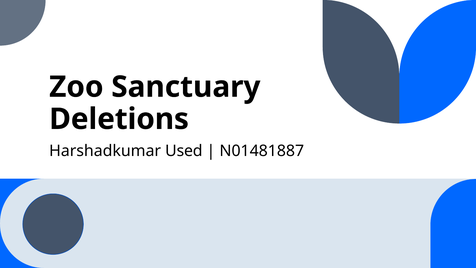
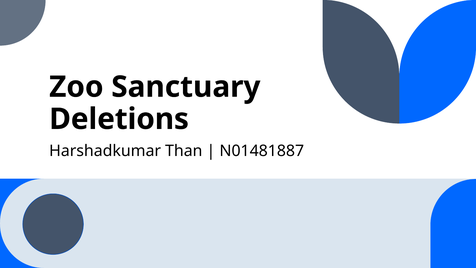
Used: Used -> Than (184, 151)
